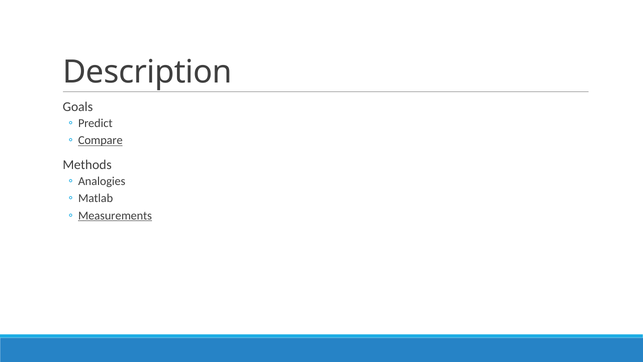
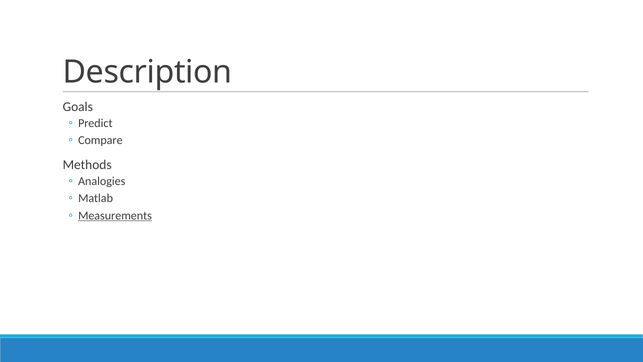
Compare underline: present -> none (100, 140)
